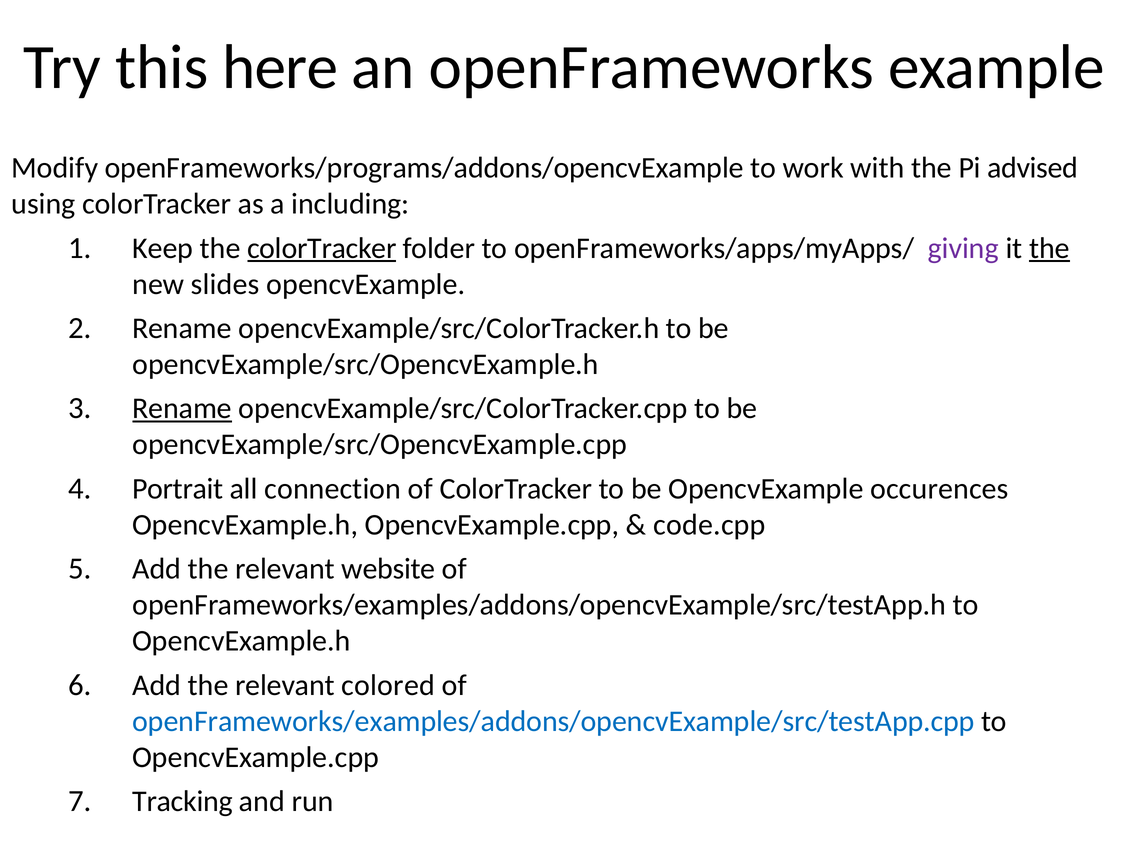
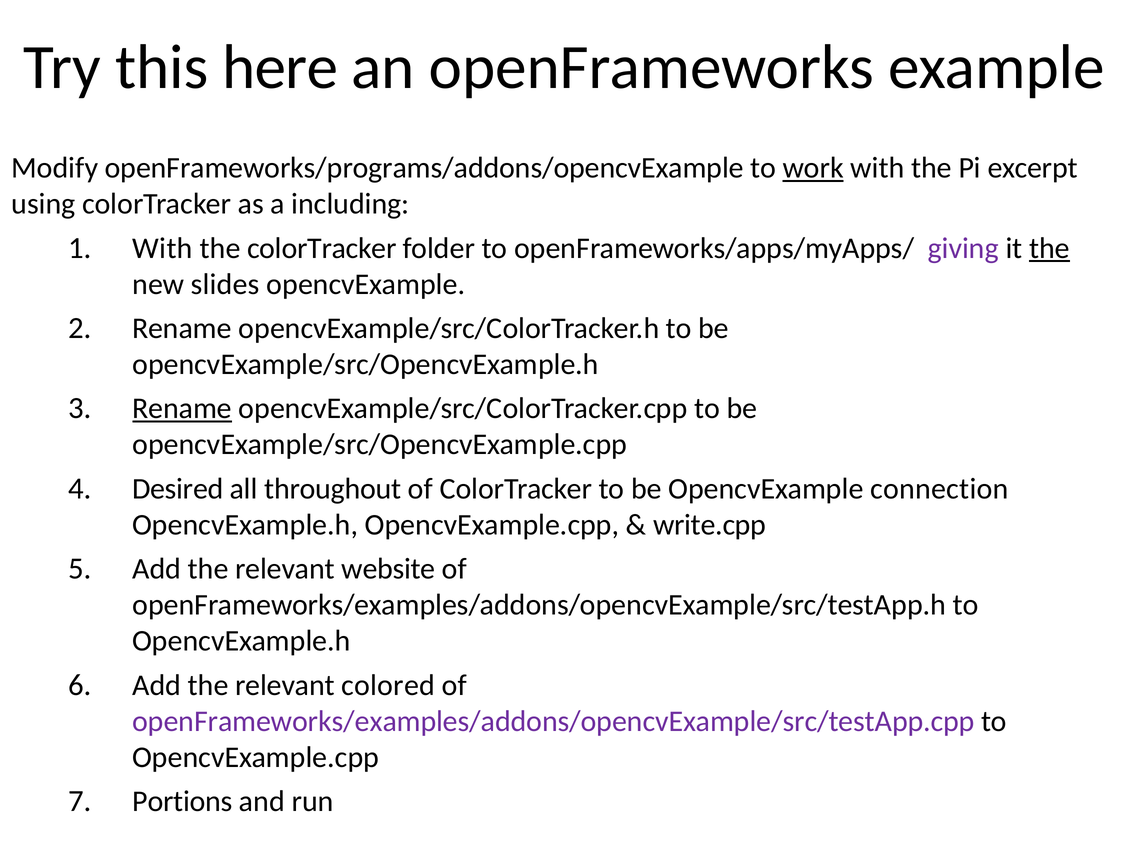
work underline: none -> present (813, 168)
advised: advised -> excerpt (1033, 168)
Keep: Keep -> With (163, 248)
colorTracker underline: present -> none (322, 248)
Portrait: Portrait -> Desired (178, 489)
connection: connection -> throughout (333, 489)
occurences: occurences -> connection (939, 489)
code.cpp: code.cpp -> write.cpp (710, 525)
openFrameworks/examples/addons/opencvExample/src/testApp.cpp colour: blue -> purple (553, 722)
Tracking: Tracking -> Portions (182, 802)
